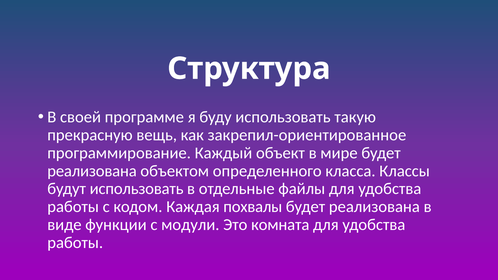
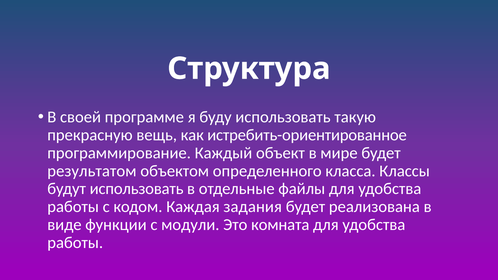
закрепил-ориентированное: закрепил-ориентированное -> истребить-ориентированное (307, 135)
реализована: реализована -> результатом (92, 171)
похвалы: похвалы -> задания (253, 207)
